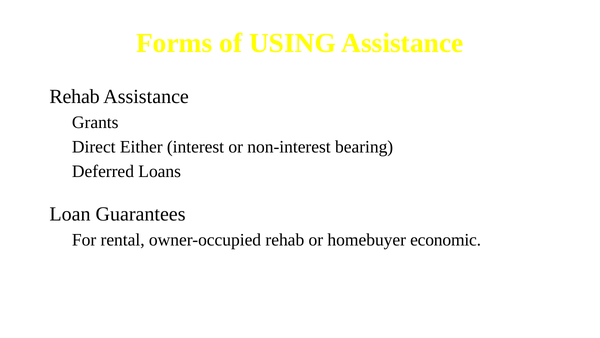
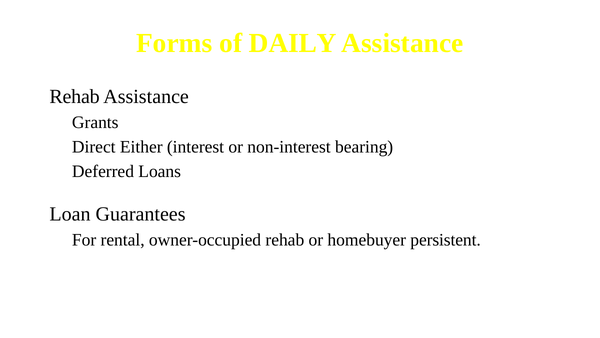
USING: USING -> DAILY (293, 43)
economic: economic -> persistent (446, 239)
